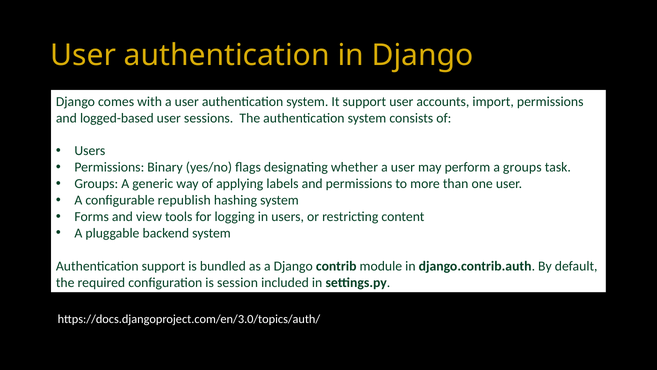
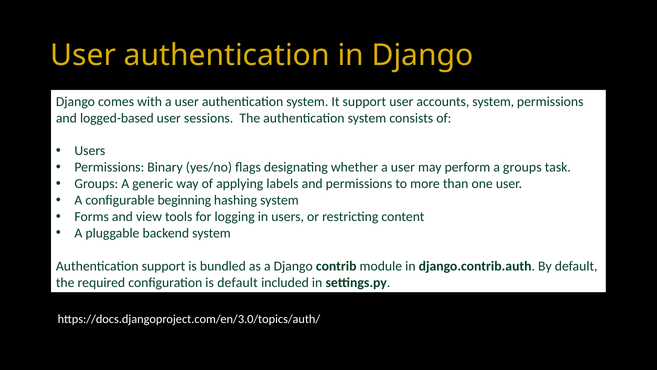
accounts import: import -> system (493, 101)
republish: republish -> beginning (184, 200)
is session: session -> default (237, 282)
